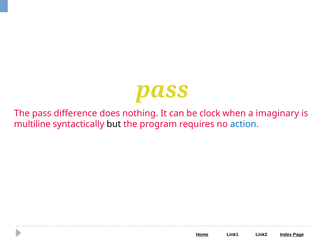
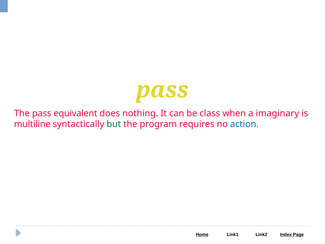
difference: difference -> equivalent (75, 113)
clock: clock -> class (210, 113)
but colour: black -> green (114, 124)
